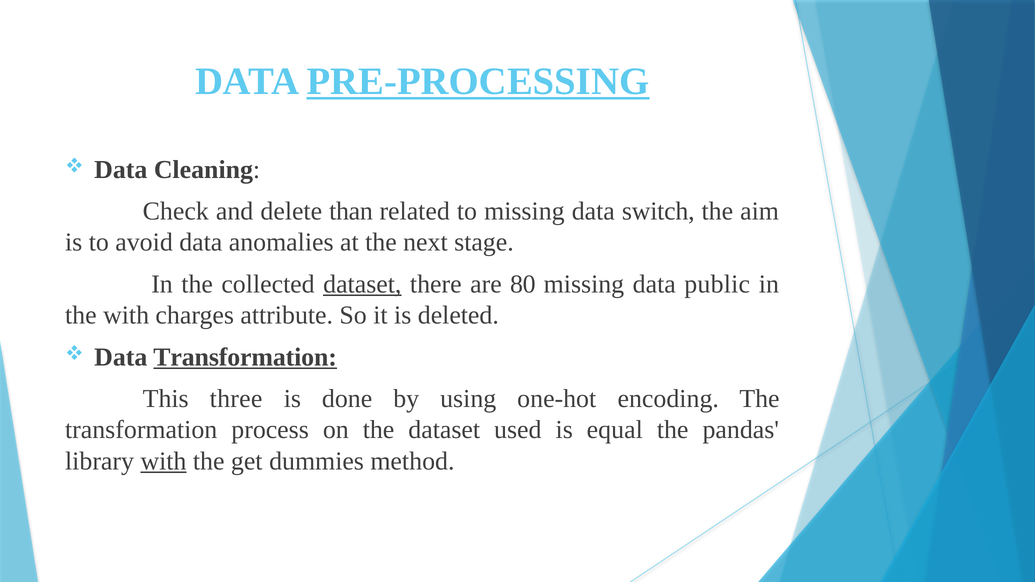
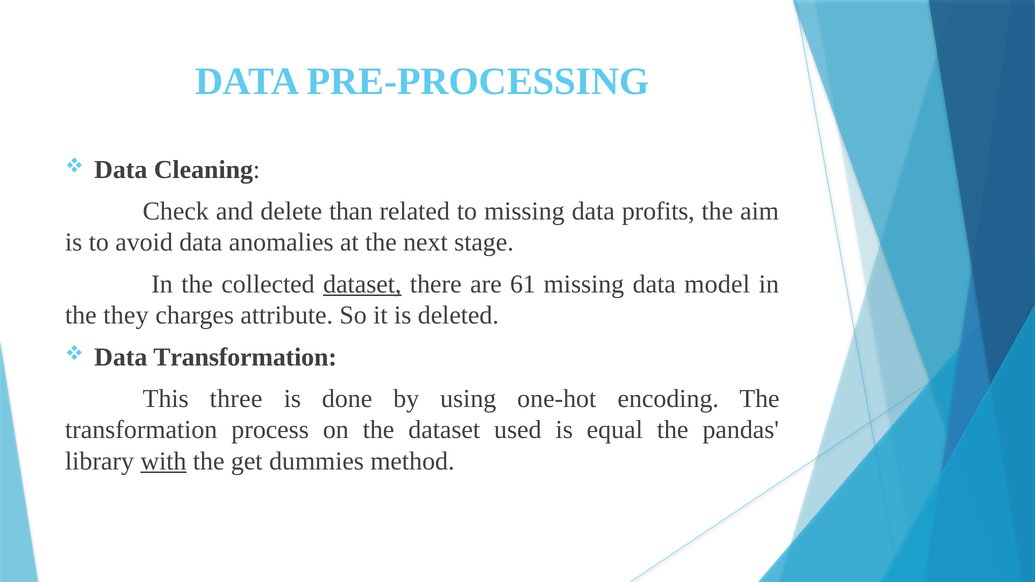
PRE-PROCESSING underline: present -> none (478, 82)
switch: switch -> profits (658, 211)
80: 80 -> 61 (523, 284)
public: public -> model (717, 284)
the with: with -> they (126, 315)
Transformation underline: present -> none (245, 357)
